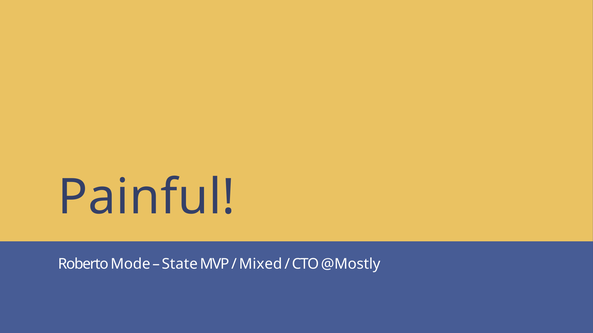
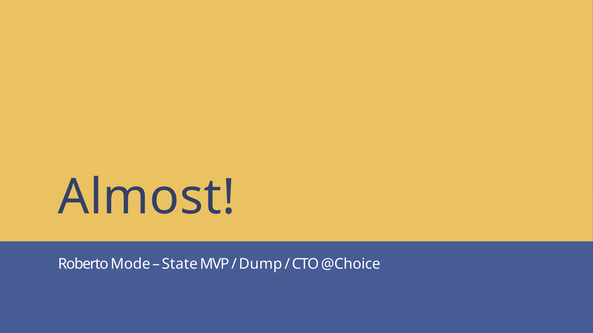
Painful: Painful -> Almost (147, 198)
Mixed: Mixed -> Dump (261, 264)
@Mostly: @Mostly -> @Choice (351, 264)
